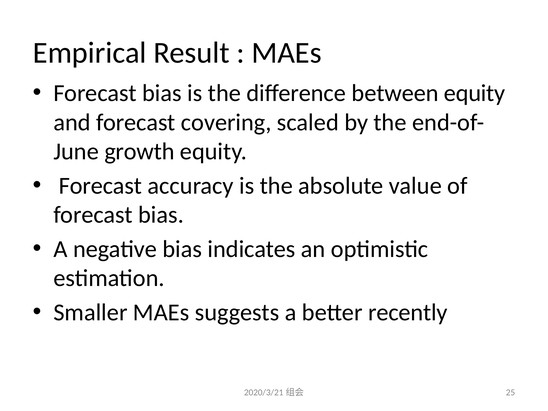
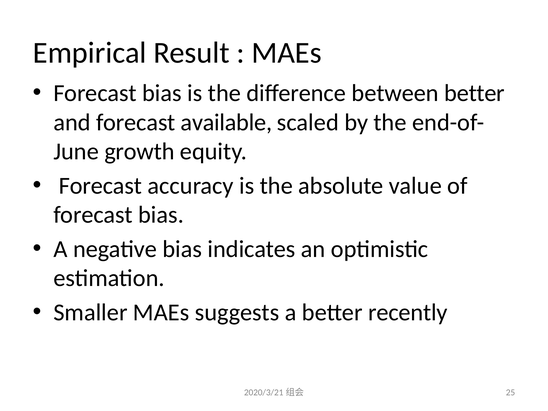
between equity: equity -> better (475, 93)
covering: covering -> available (226, 122)
